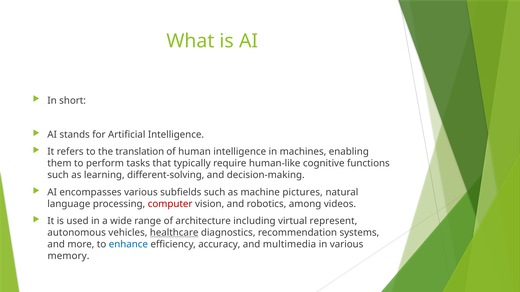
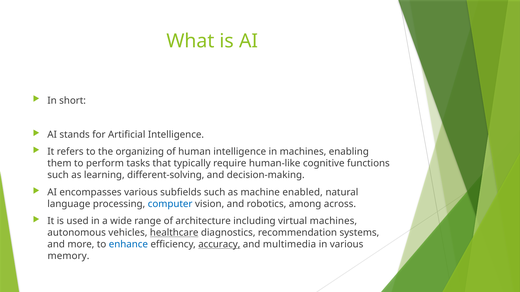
translation: translation -> organizing (140, 152)
pictures: pictures -> enabled (303, 193)
computer colour: red -> blue (170, 204)
videos: videos -> across (340, 204)
virtual represent: represent -> machines (333, 221)
accuracy underline: none -> present (219, 245)
